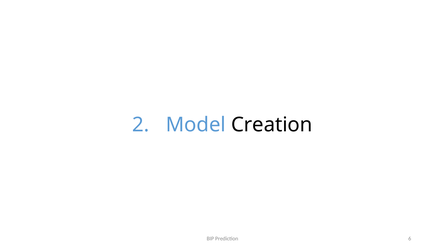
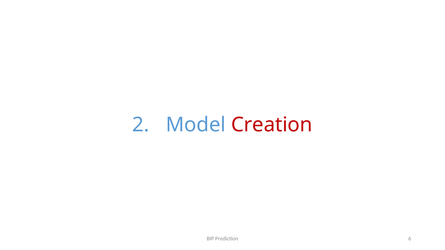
Creation colour: black -> red (272, 125)
